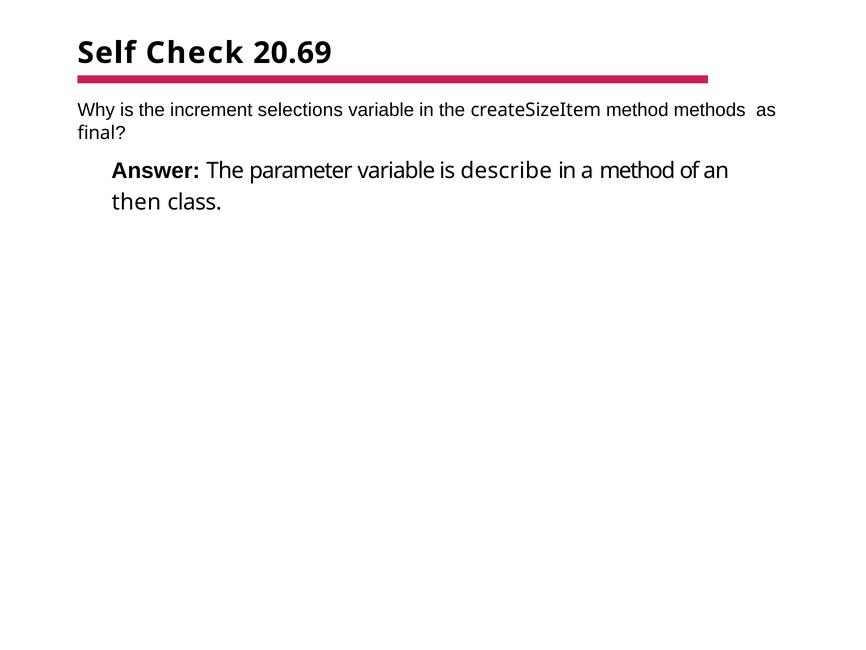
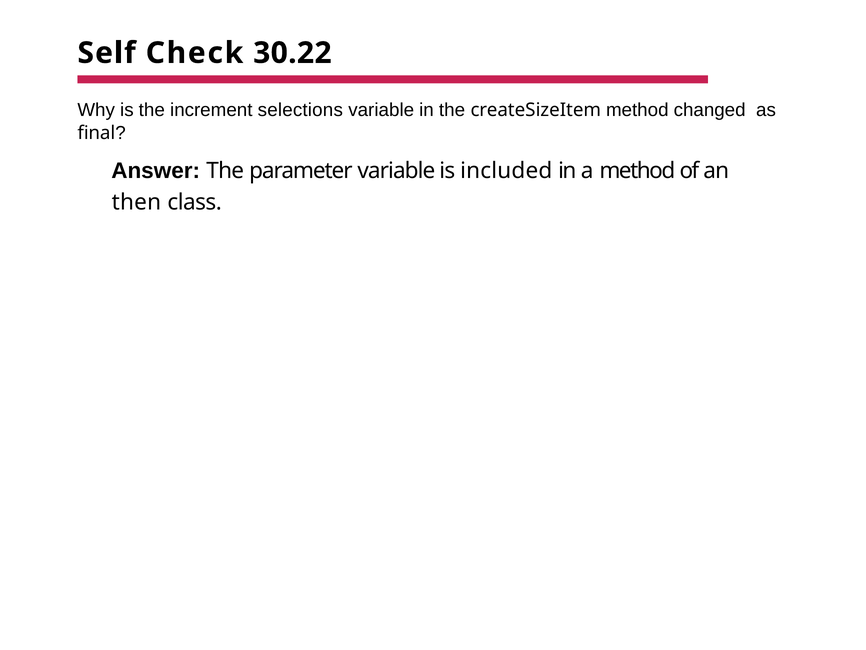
20.69: 20.69 -> 30.22 (292, 53)
methods: methods -> changed (710, 110)
describe: describe -> included (506, 171)
